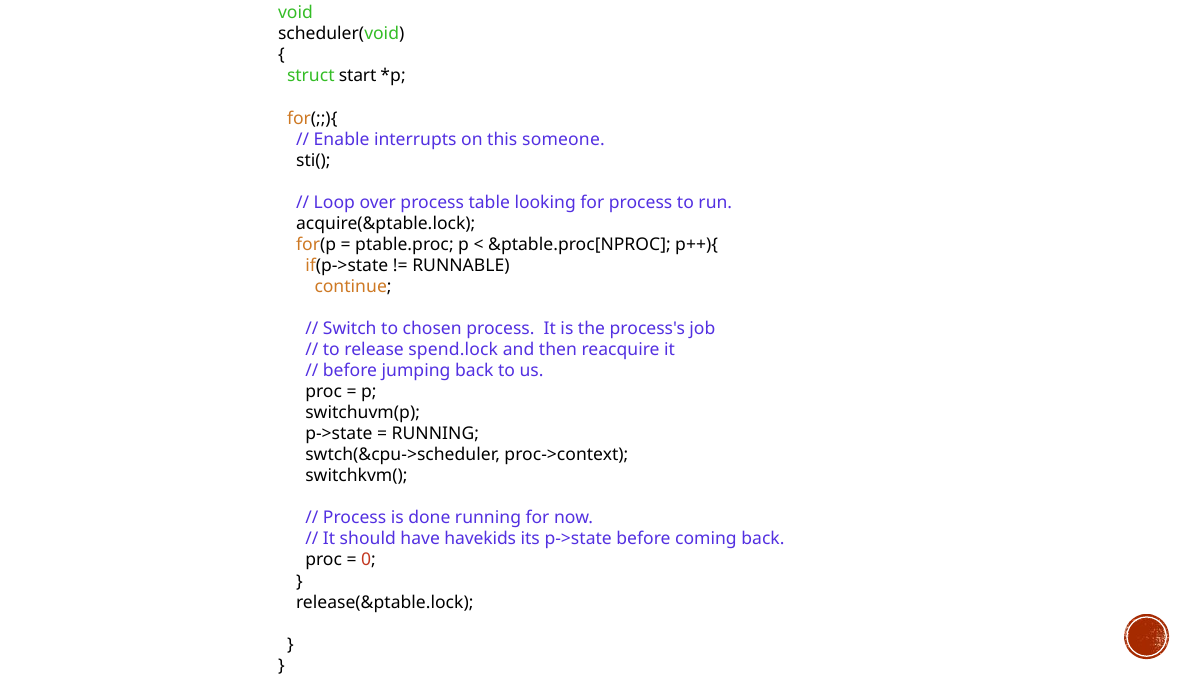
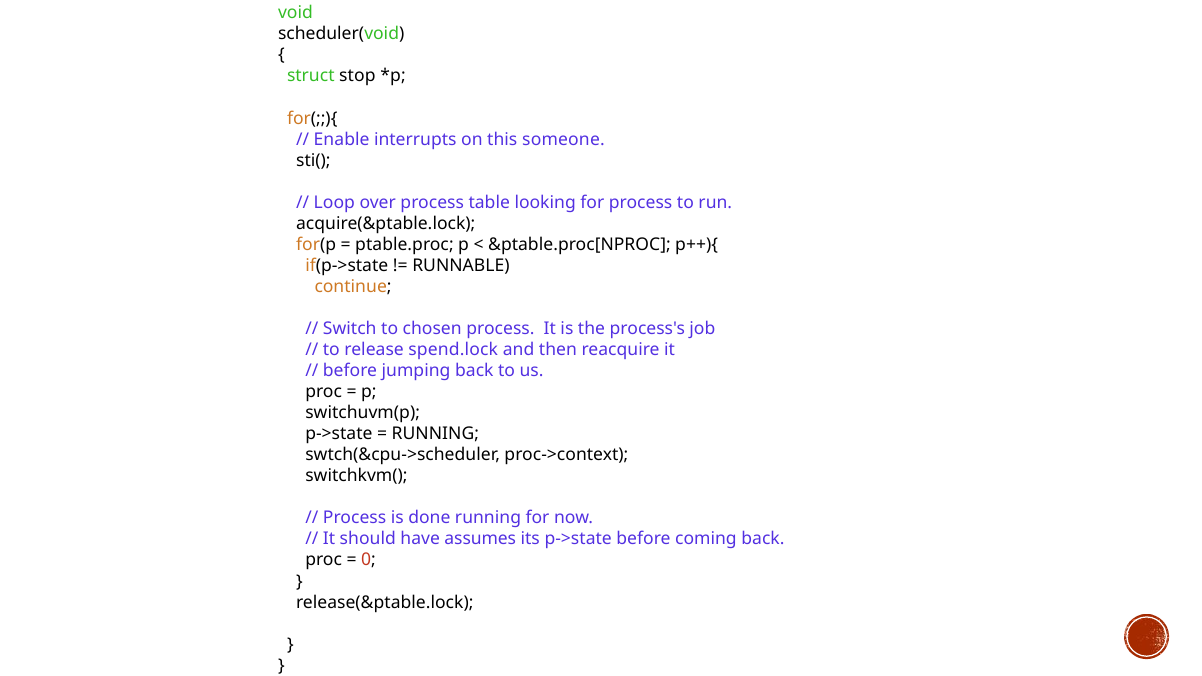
start: start -> stop (357, 76)
havekids: havekids -> assumes (480, 539)
